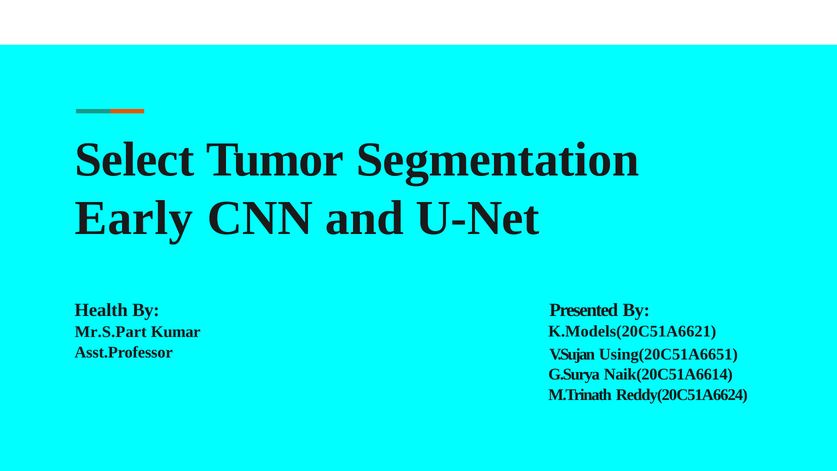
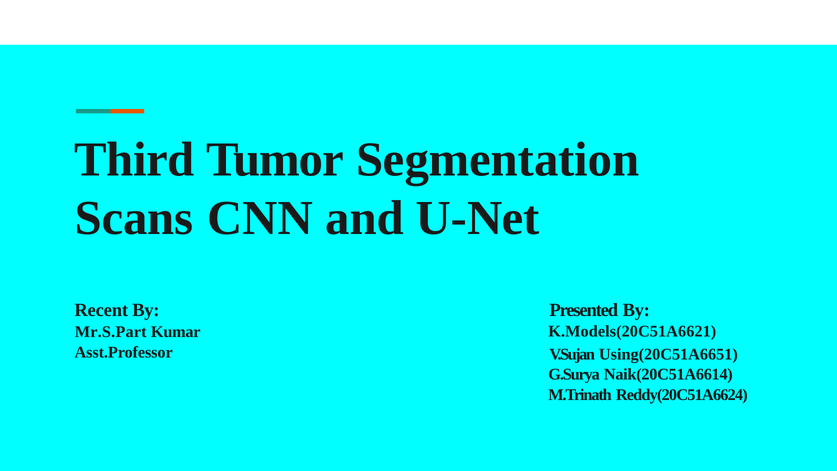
Select: Select -> Third (134, 160)
Early: Early -> Scans (134, 218)
Health: Health -> Recent (101, 310)
